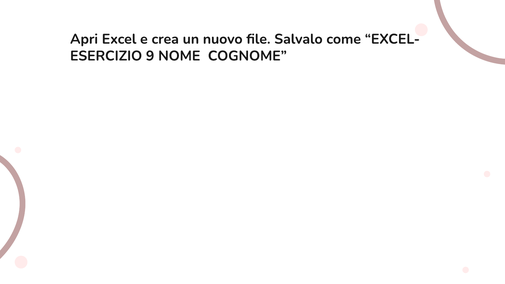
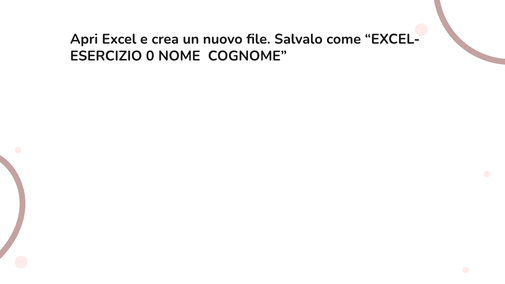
9: 9 -> 0 (150, 56)
